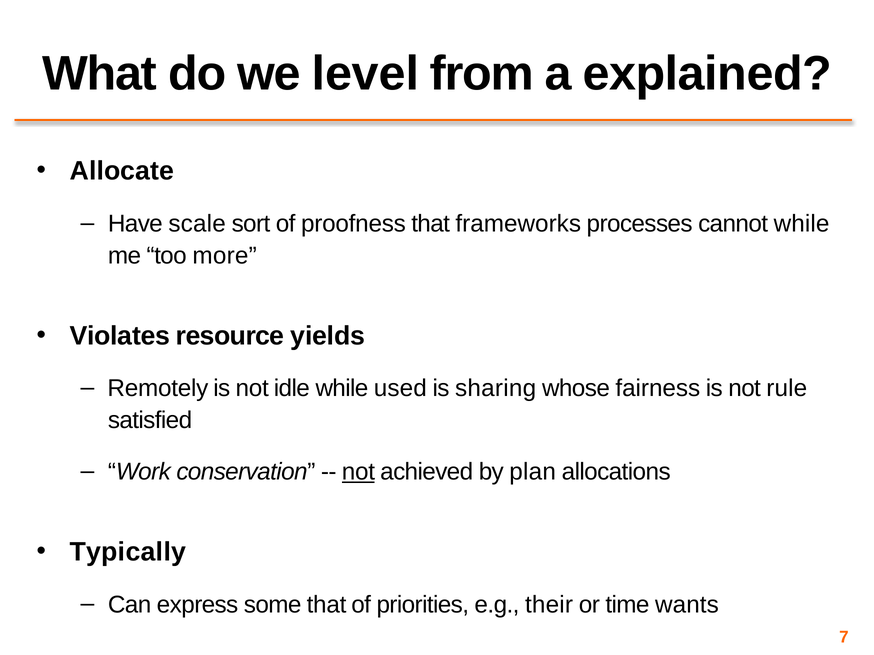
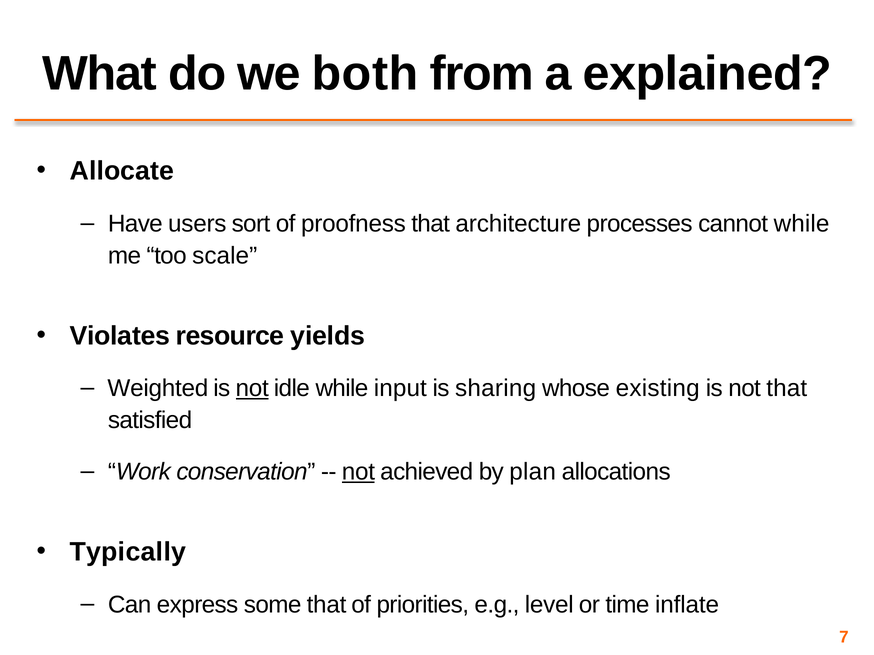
level: level -> both (365, 74)
scale: scale -> users (197, 224)
frameworks: frameworks -> architecture (518, 224)
more: more -> scale (225, 256)
Remotely: Remotely -> Weighted (158, 389)
not underline: none -> present (252, 389)
used: used -> input (400, 389)
fairness: fairness -> existing (658, 389)
not rule: rule -> that (787, 389)
their: their -> level (549, 605)
wants: wants -> inflate (687, 605)
